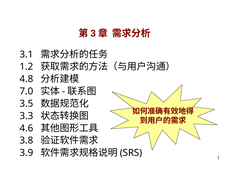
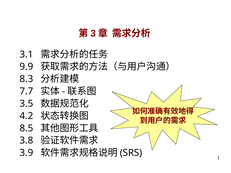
1.2: 1.2 -> 9.9 (26, 67)
4.8: 4.8 -> 8.3 (26, 79)
7.0: 7.0 -> 7.7 (26, 91)
3.3: 3.3 -> 4.2 (26, 116)
4.6: 4.6 -> 8.5 (26, 128)
